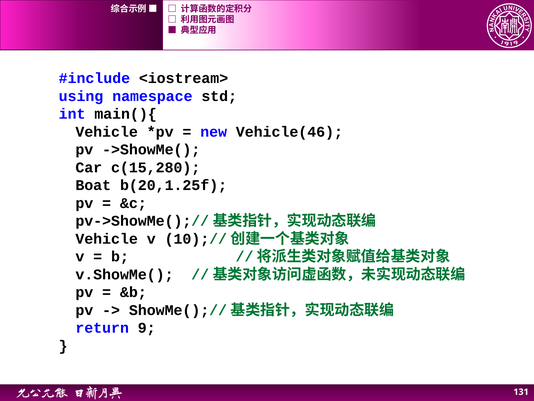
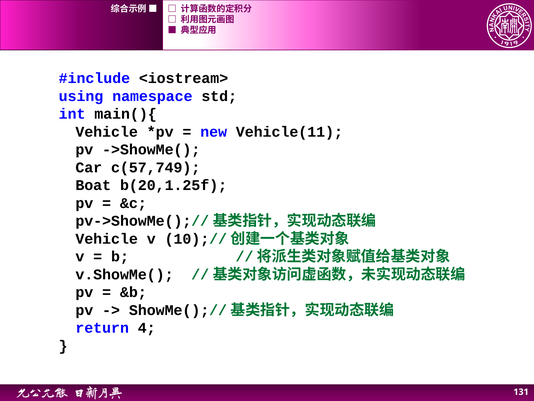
Vehicle(46: Vehicle(46 -> Vehicle(11 (289, 132)
c(15,280: c(15,280 -> c(57,749 (156, 167)
9: 9 -> 4 (147, 328)
